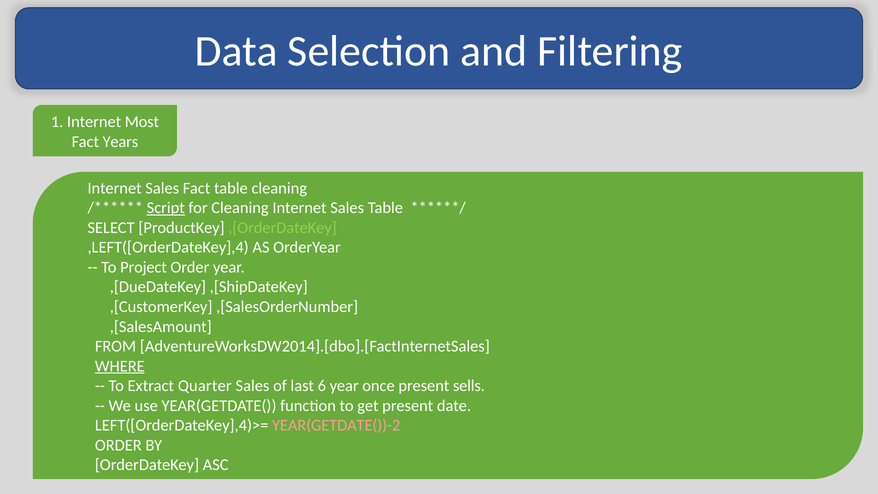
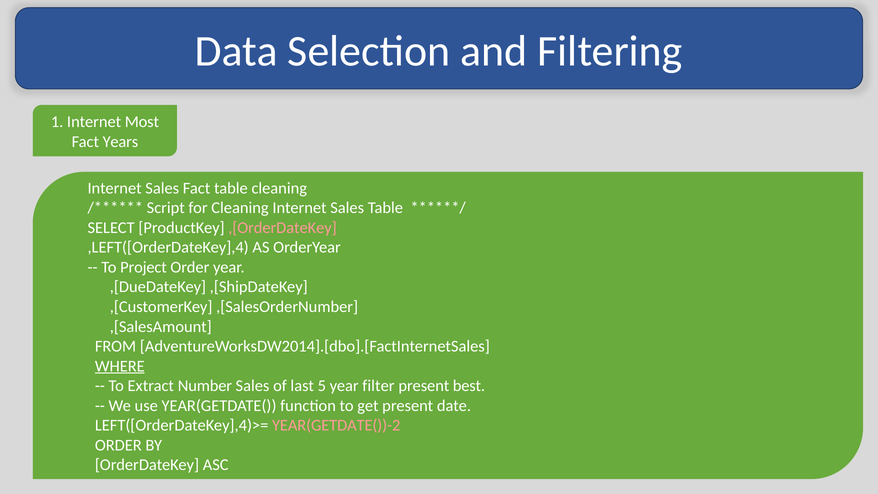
Script underline: present -> none (166, 208)
,[OrderDateKey colour: light green -> pink (283, 228)
Quarter: Quarter -> Number (205, 386)
6: 6 -> 5 (322, 386)
once: once -> filter (378, 386)
sells: sells -> best (469, 386)
